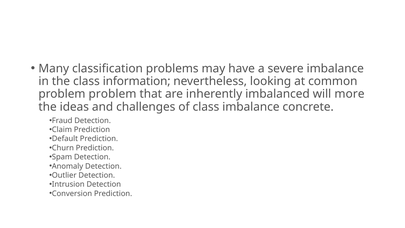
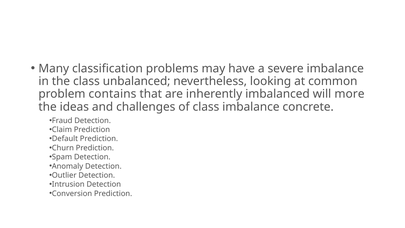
information: information -> unbalanced (137, 81)
problem problem: problem -> contains (112, 94)
